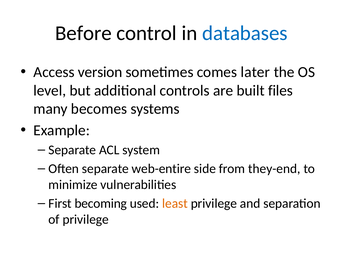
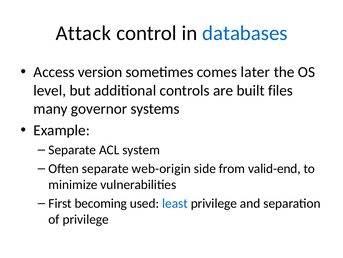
Before: Before -> Attack (83, 33)
becomes: becomes -> governor (99, 109)
web-entire: web-entire -> web-origin (161, 168)
they-end: they-end -> valid-end (274, 168)
least colour: orange -> blue (175, 203)
